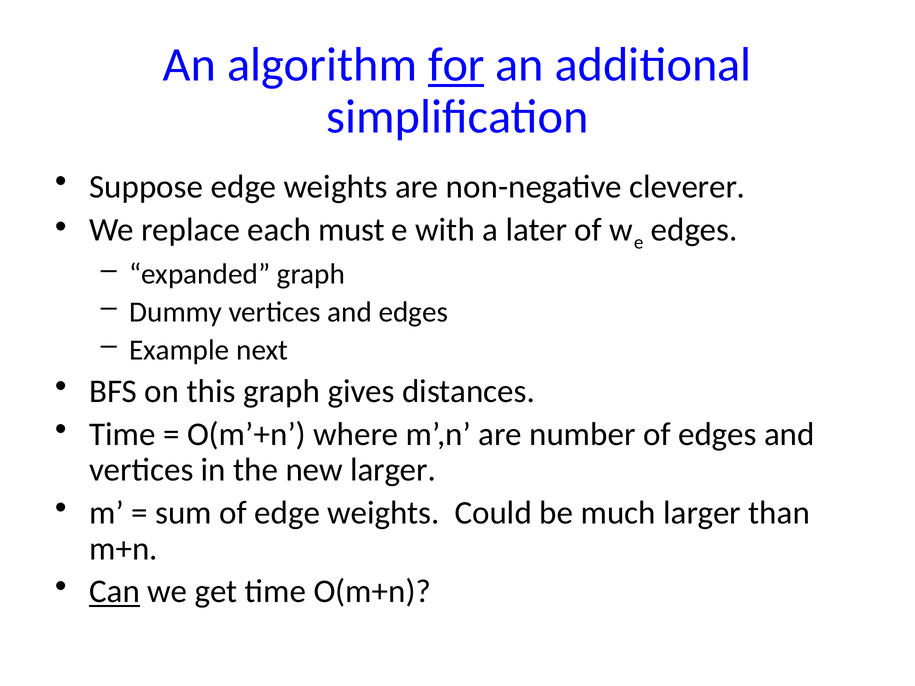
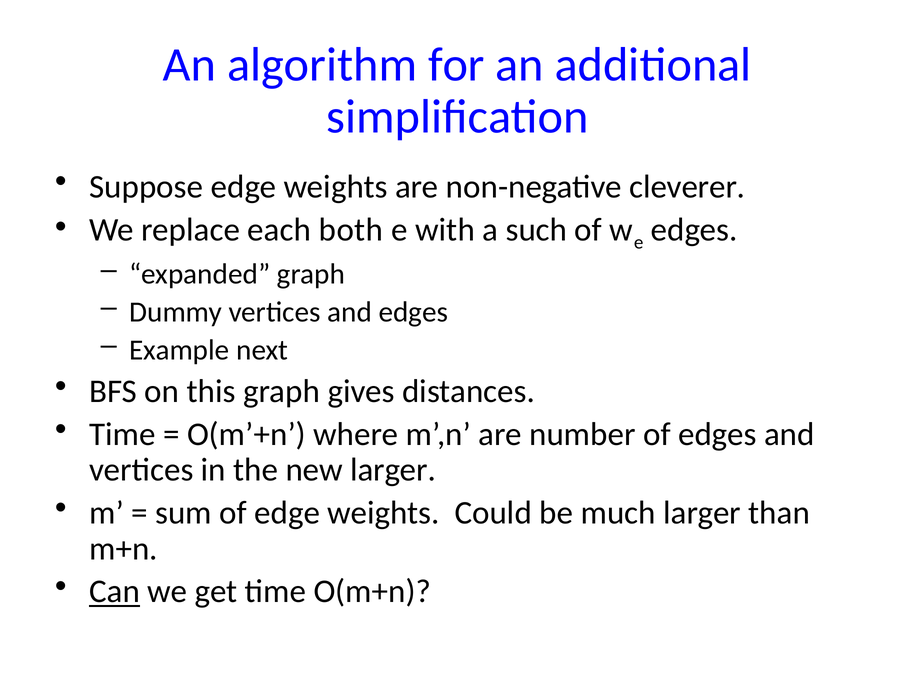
for underline: present -> none (456, 65)
must: must -> both (351, 230)
later: later -> such (536, 230)
